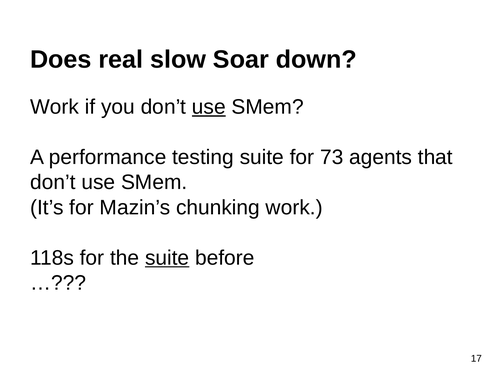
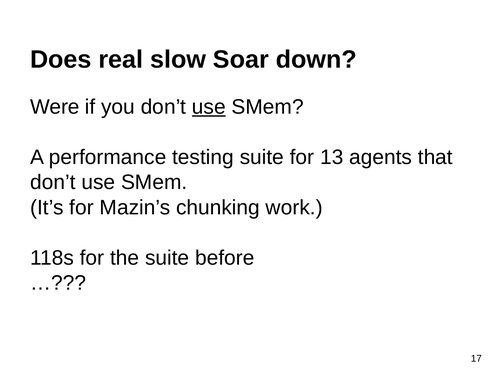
Work: Work -> Were (55, 107)
73: 73 -> 13 (332, 157)
suite underline: present -> none (167, 258)
